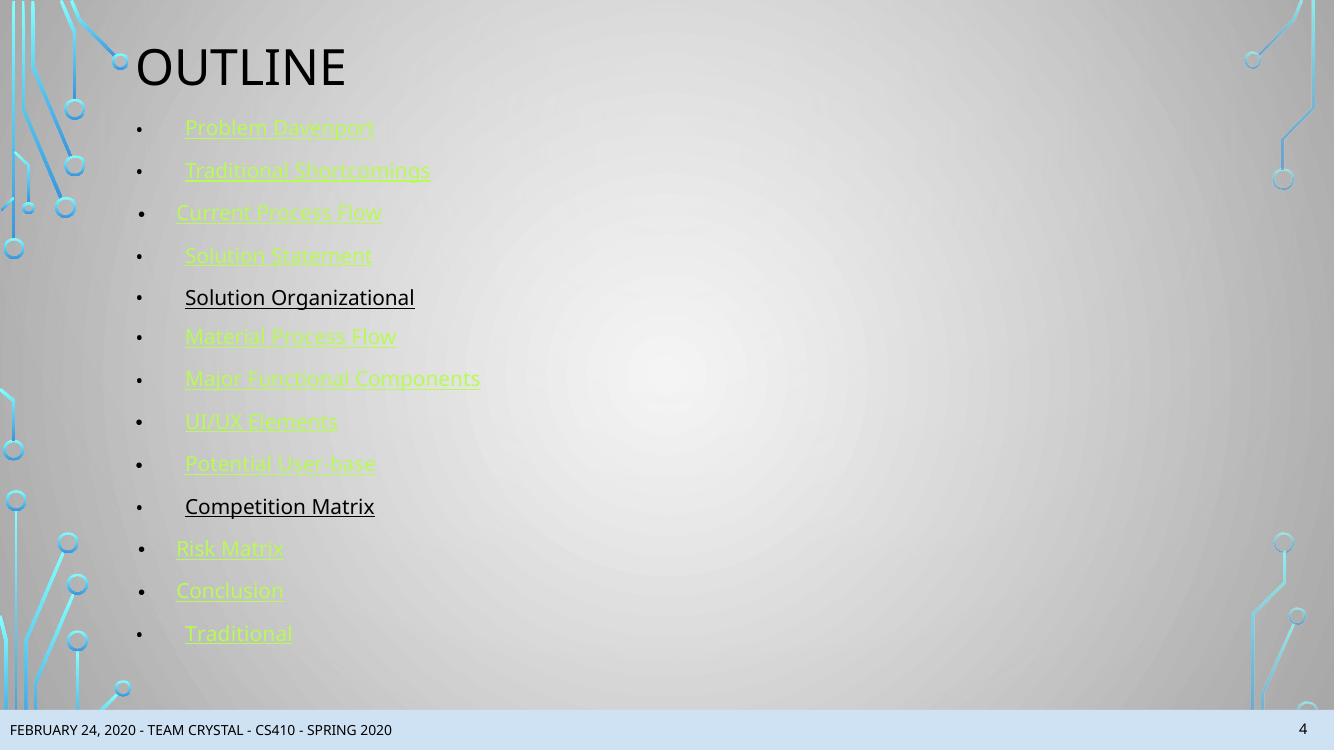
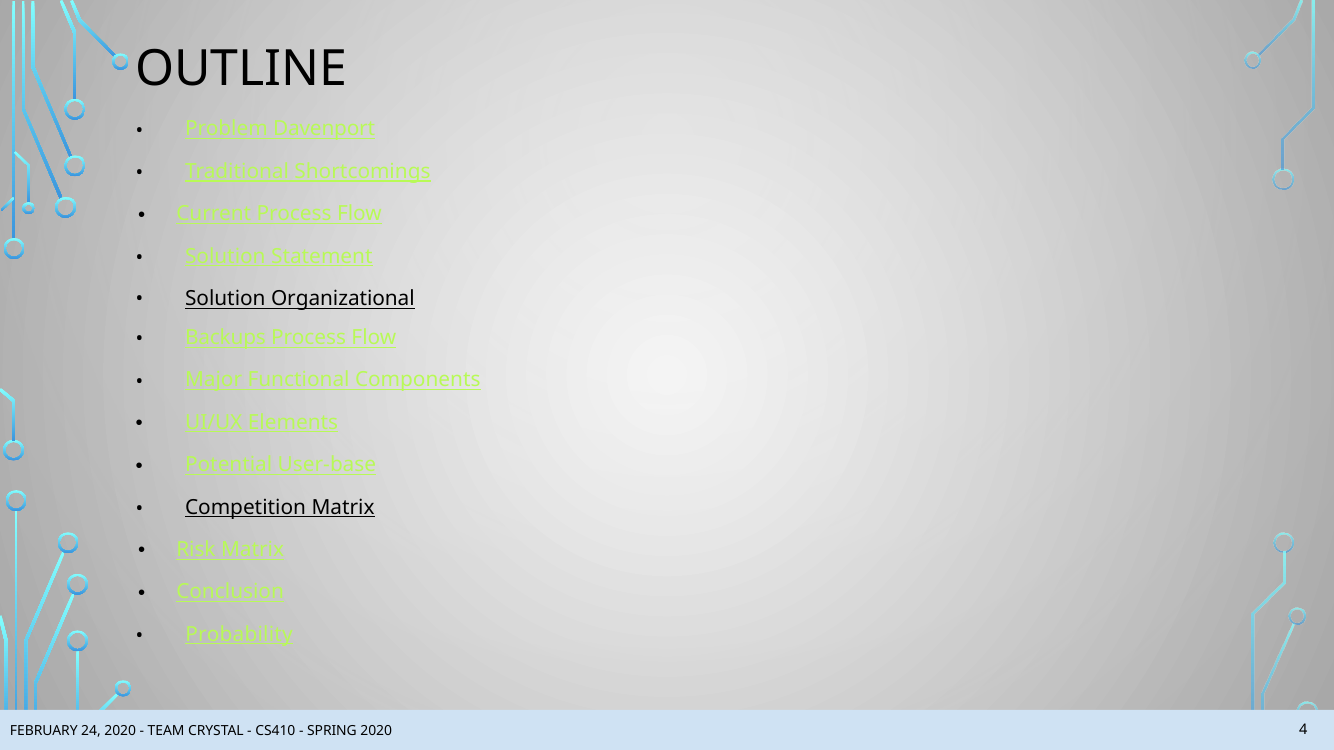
Material: Material -> Backups (225, 338)
Traditional: Traditional -> Probability (239, 635)
